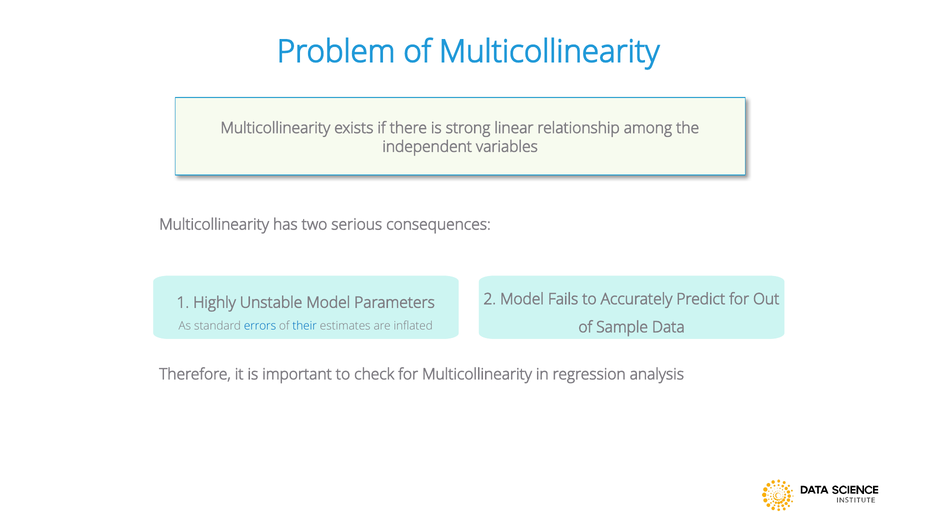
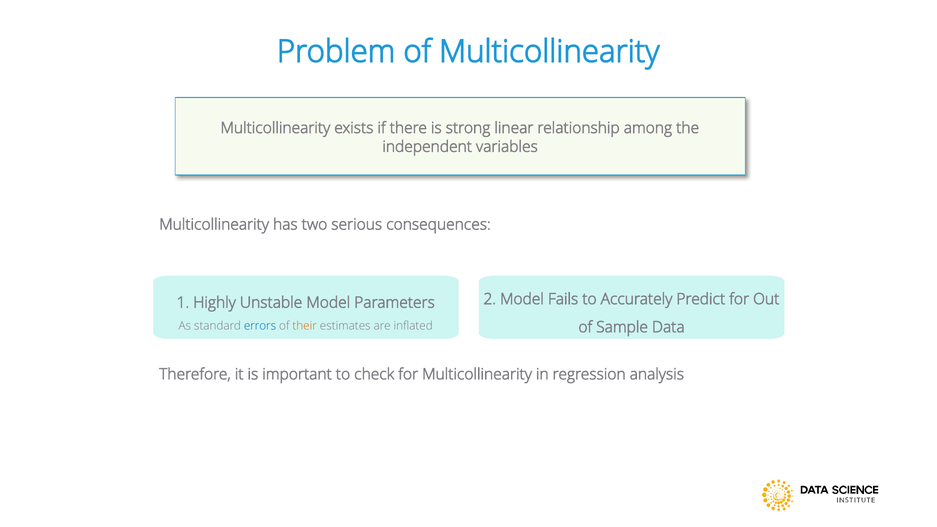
their colour: blue -> orange (305, 326)
